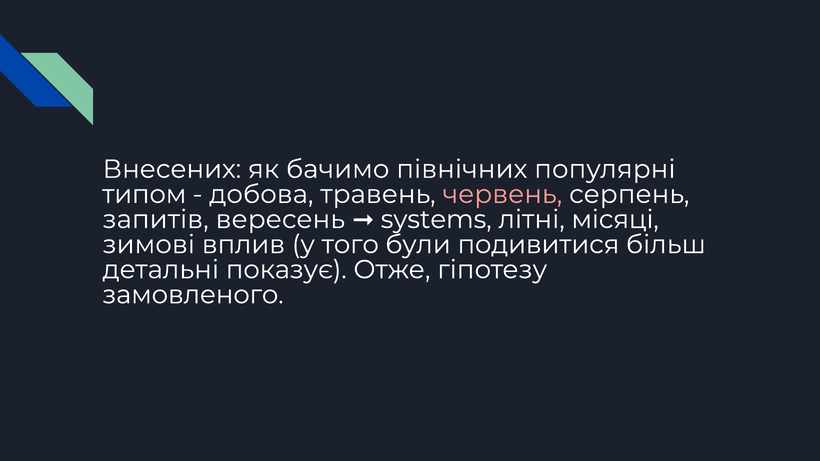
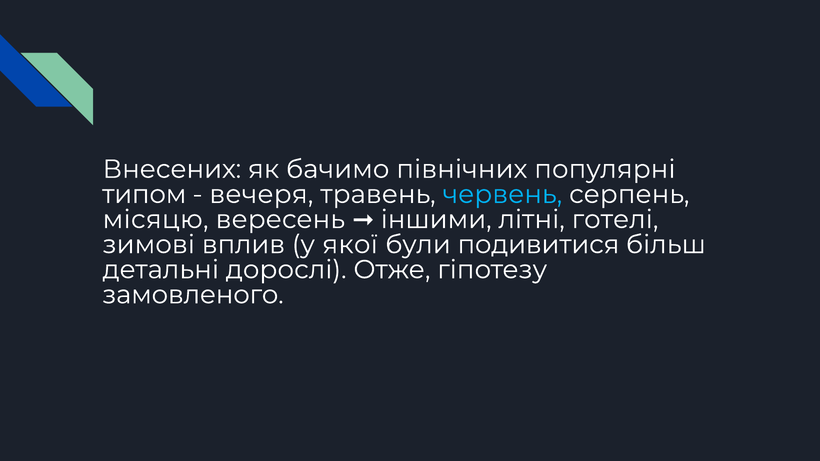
добова: добова -> вечеря (261, 194)
червень colour: pink -> light blue (502, 194)
запитів: запитів -> місяцю (156, 220)
systems: systems -> іншими (436, 220)
місяці: місяці -> готелі (615, 220)
того: того -> якої (350, 245)
показує: показує -> дорослі (286, 270)
